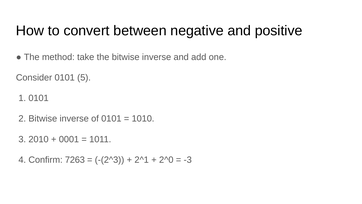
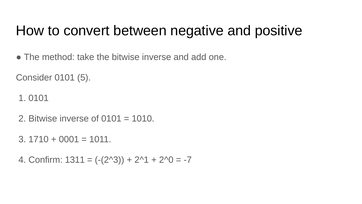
2010: 2010 -> 1710 (39, 139)
7263: 7263 -> 1311 (75, 160)
-3: -3 -> -7 (188, 160)
